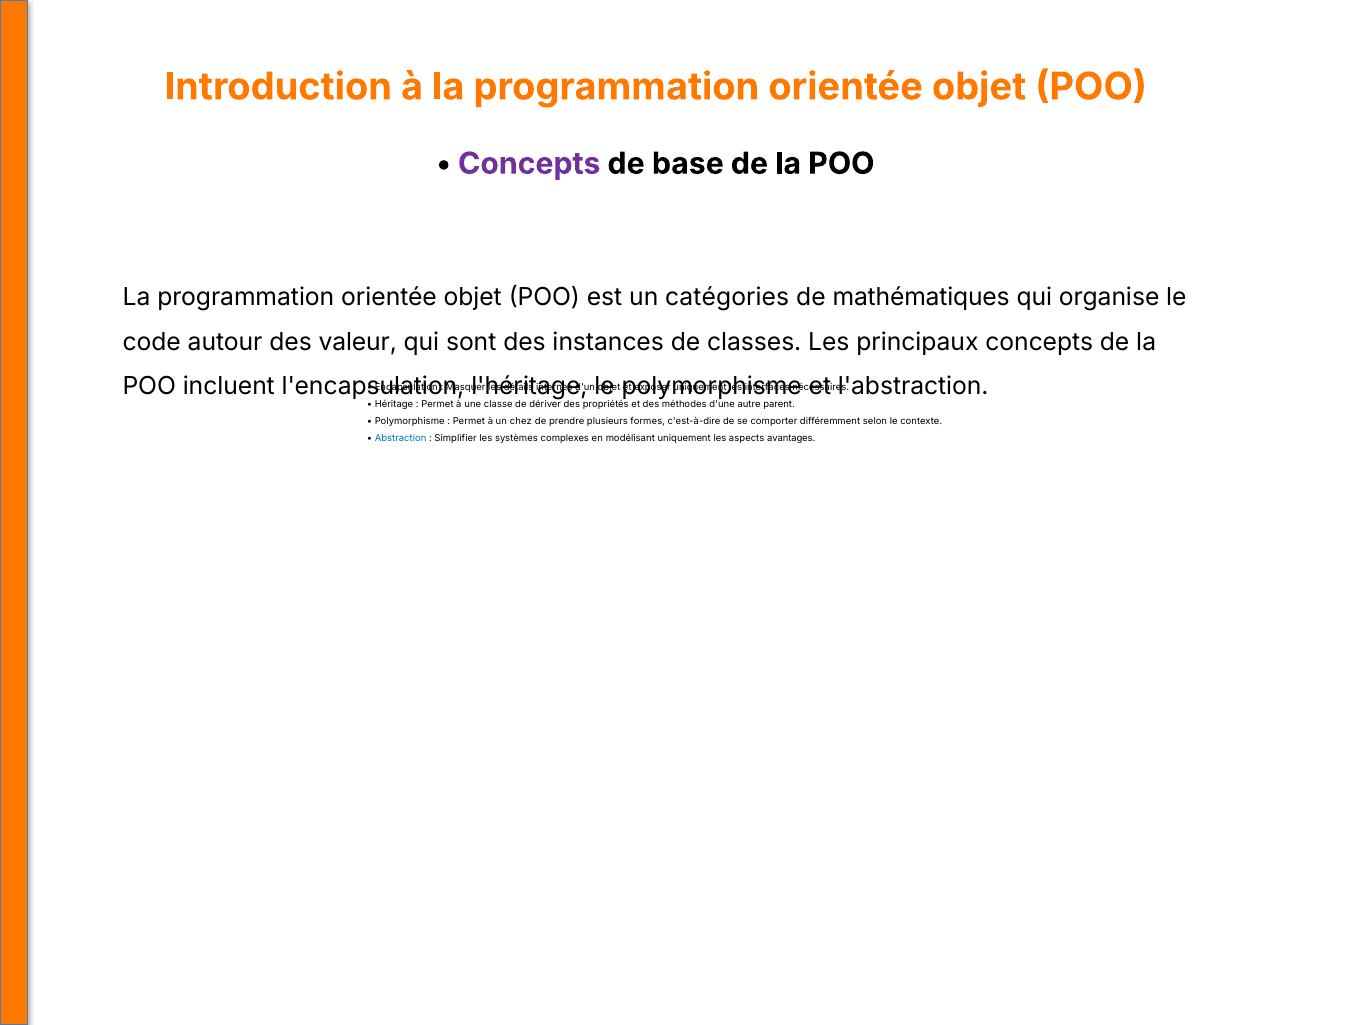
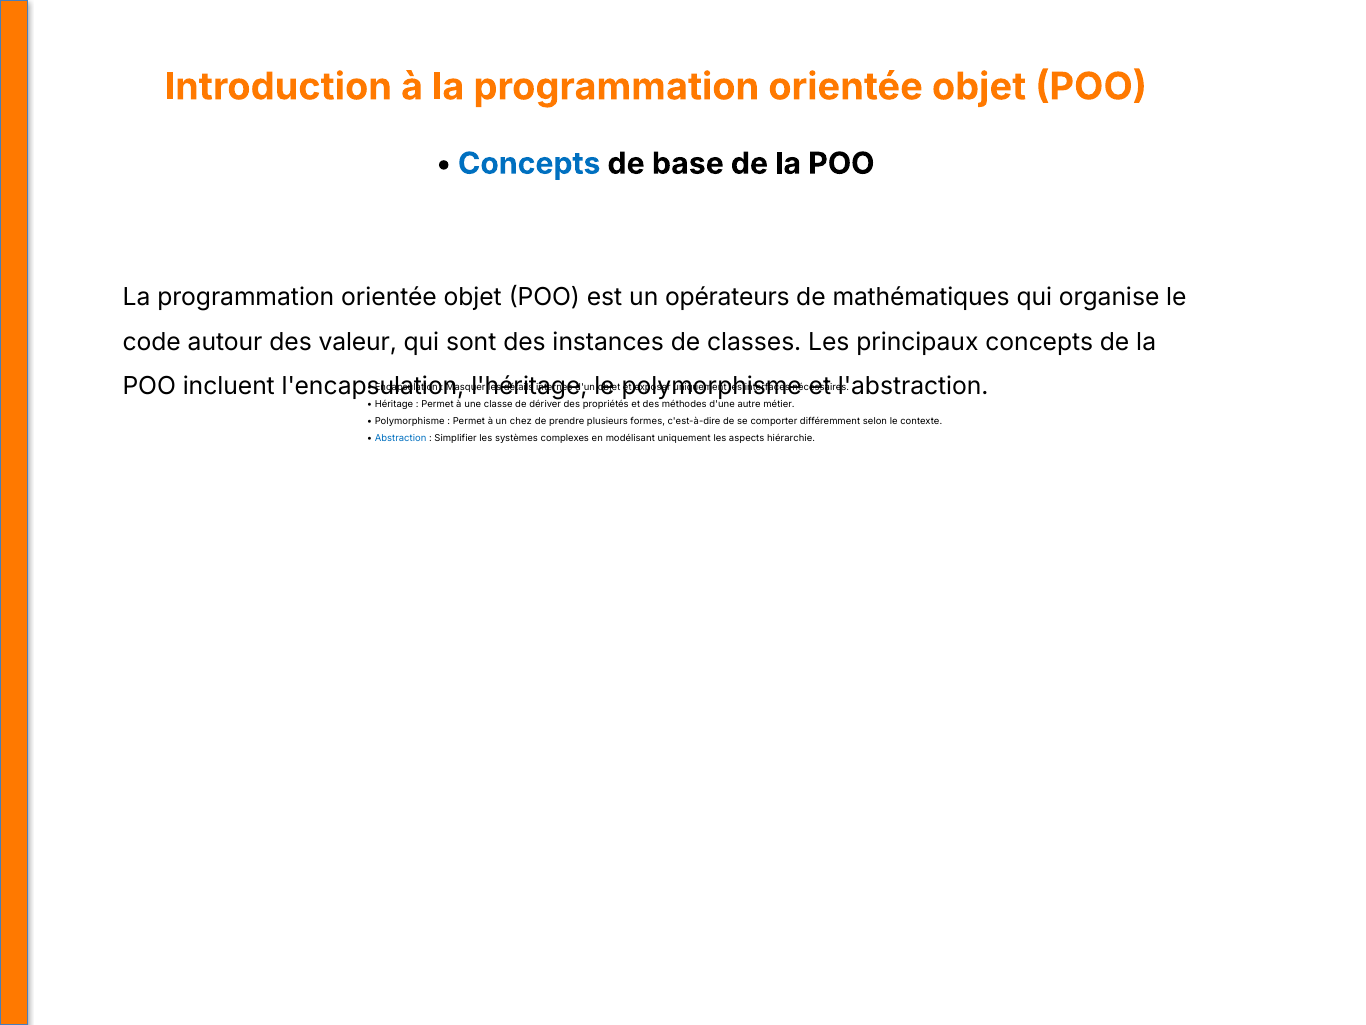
Concepts colour: purple -> blue (529, 164)
catégories: catégories -> opérateurs (727, 298)
parent: parent -> métier (779, 404)
avantages: avantages -> hiérarchie (791, 438)
